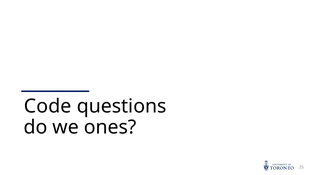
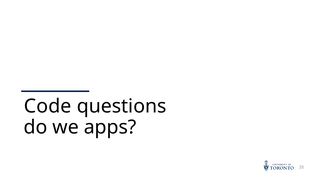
ones: ones -> apps (110, 127)
